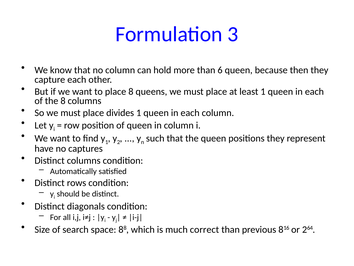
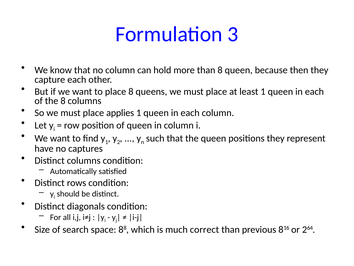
than 6: 6 -> 8 (220, 70)
divides: divides -> applies (120, 113)
